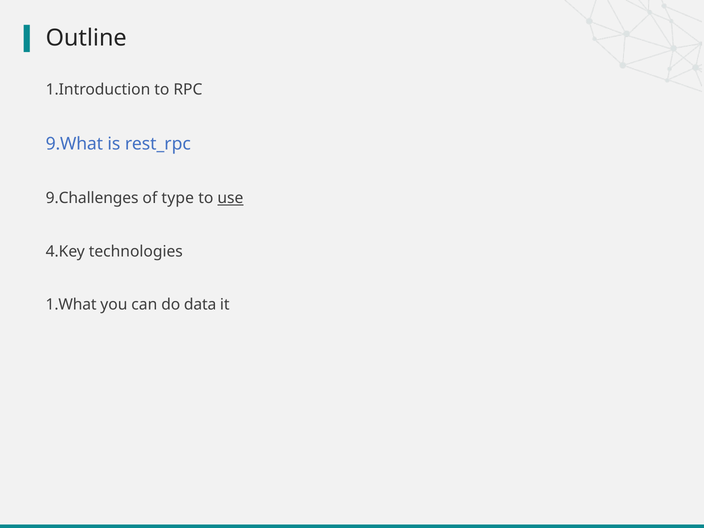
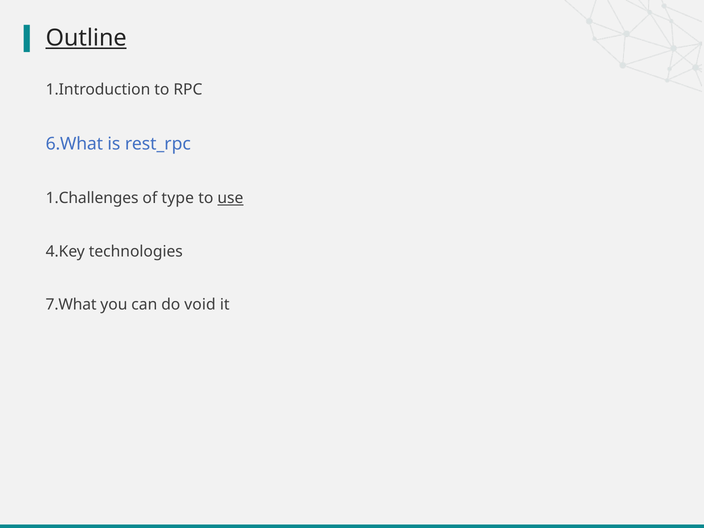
Outline underline: none -> present (86, 38)
9.What: 9.What -> 6.What (74, 144)
9.Challenges: 9.Challenges -> 1.Challenges (92, 198)
1.What: 1.What -> 7.What (71, 305)
data: data -> void (200, 305)
